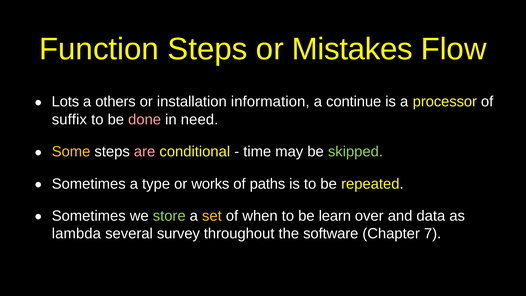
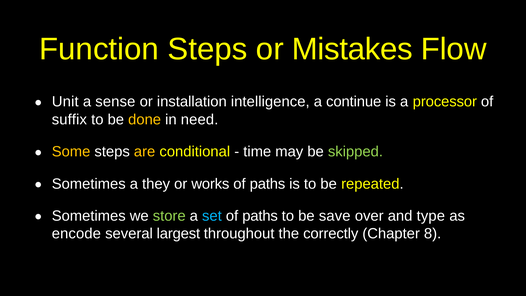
Lots: Lots -> Unit (65, 102)
others: others -> sense (115, 102)
information: information -> intelligence (270, 102)
done colour: pink -> yellow (145, 119)
are colour: pink -> yellow (145, 152)
type: type -> they (156, 184)
set colour: yellow -> light blue (212, 216)
when: when -> paths (260, 216)
learn: learn -> save (335, 216)
data: data -> type (431, 216)
lambda: lambda -> encode (76, 234)
survey: survey -> largest (178, 234)
software: software -> correctly (331, 234)
7: 7 -> 8 (433, 234)
